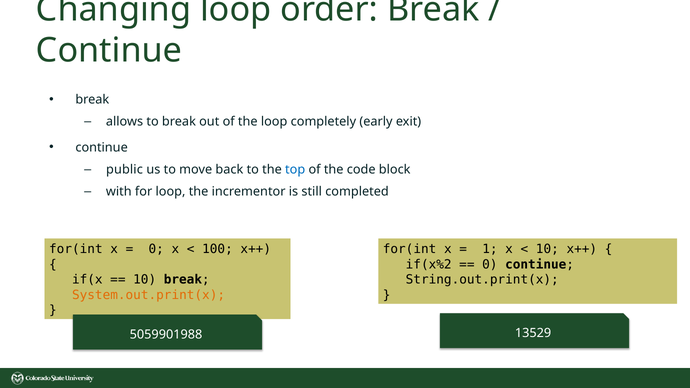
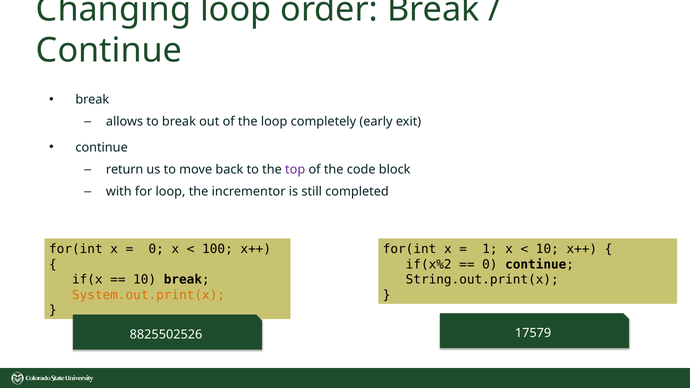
public: public -> return (125, 170)
top colour: blue -> purple (295, 170)
13529: 13529 -> 17579 (533, 333)
5059901988: 5059901988 -> 8825502526 (166, 335)
